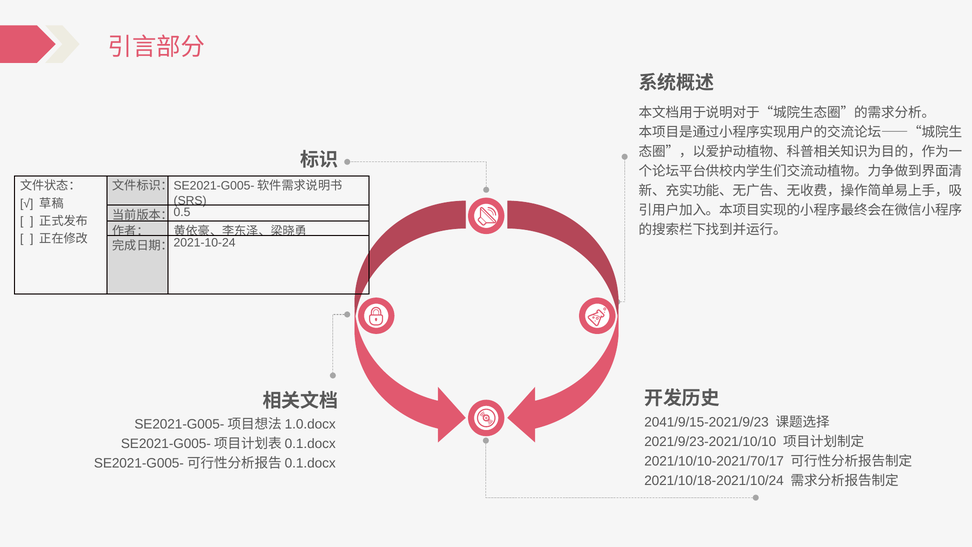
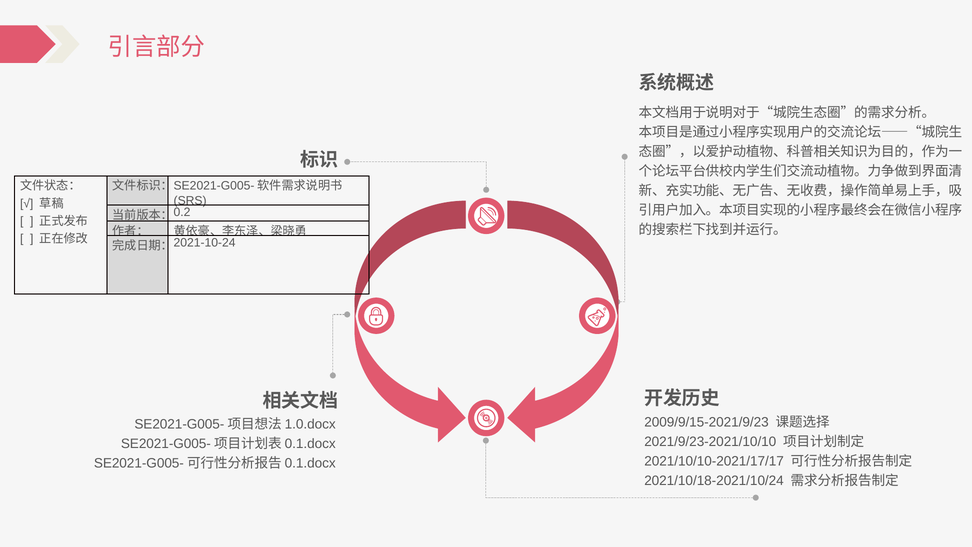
0.5: 0.5 -> 0.2 (182, 212)
2041/9/15-2021/9/23: 2041/9/15-2021/9/23 -> 2009/9/15-2021/9/23 (707, 422)
2021/10/10-2021/70/17: 2021/10/10-2021/70/17 -> 2021/10/10-2021/17/17 (714, 461)
